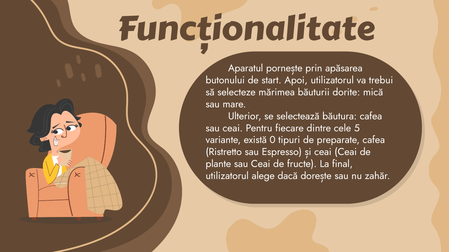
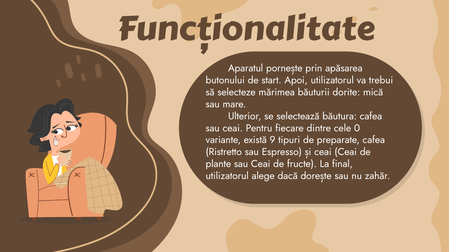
5: 5 -> 0 (357, 128)
0: 0 -> 9 (273, 140)
